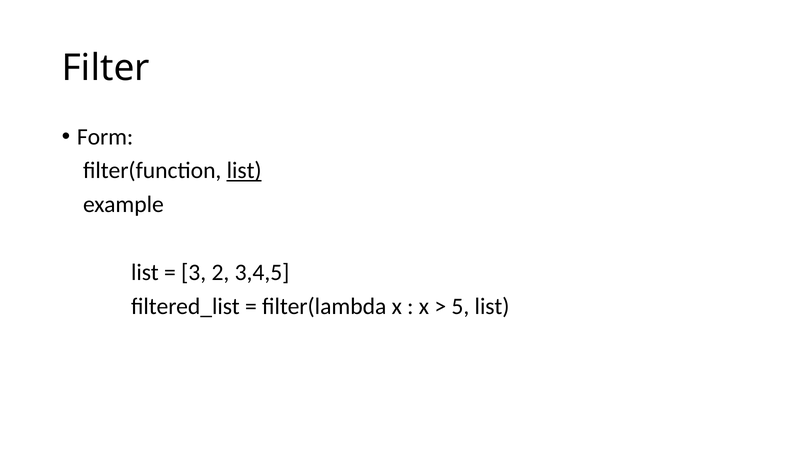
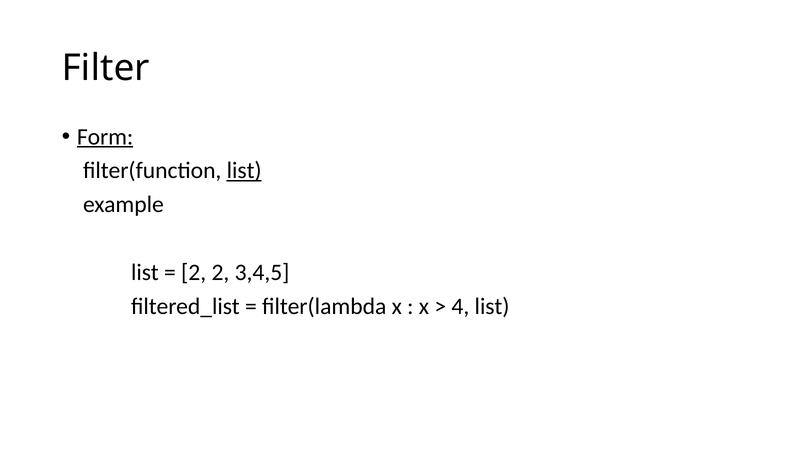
Form underline: none -> present (105, 137)
3: 3 -> 2 (194, 273)
5: 5 -> 4 (460, 307)
